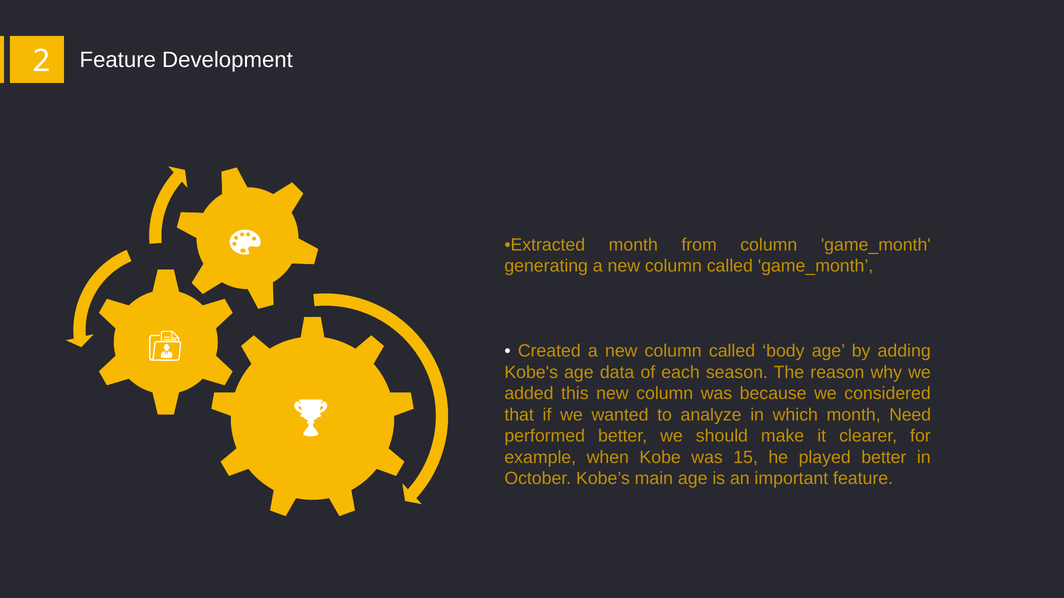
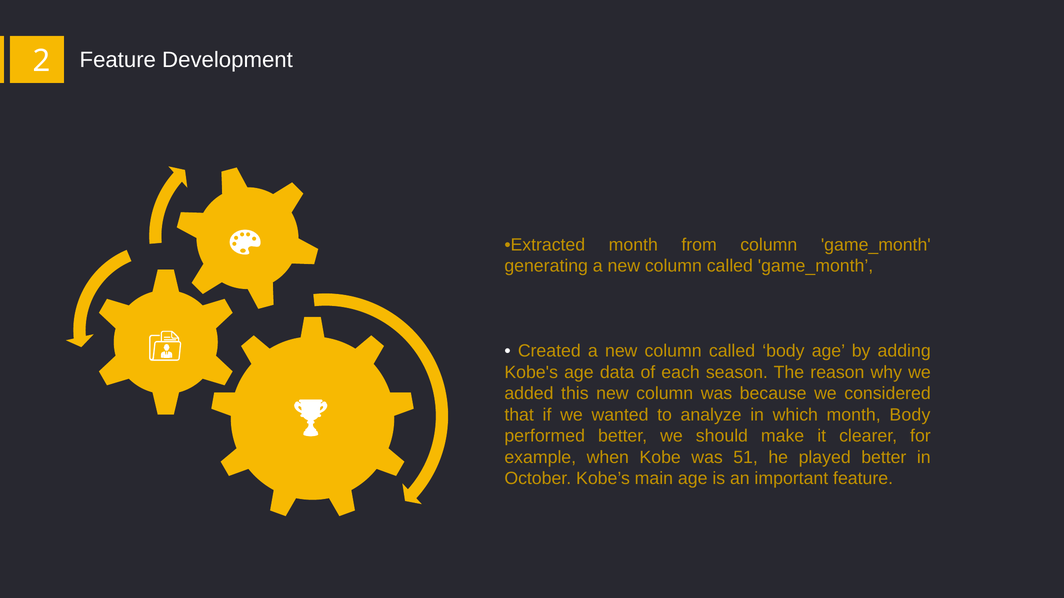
month Need: Need -> Body (910, 415)
15: 15 -> 51 (746, 458)
